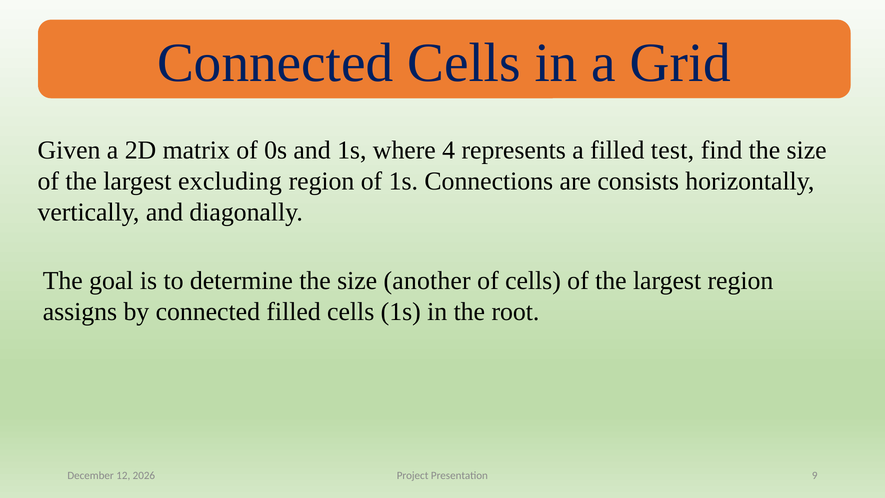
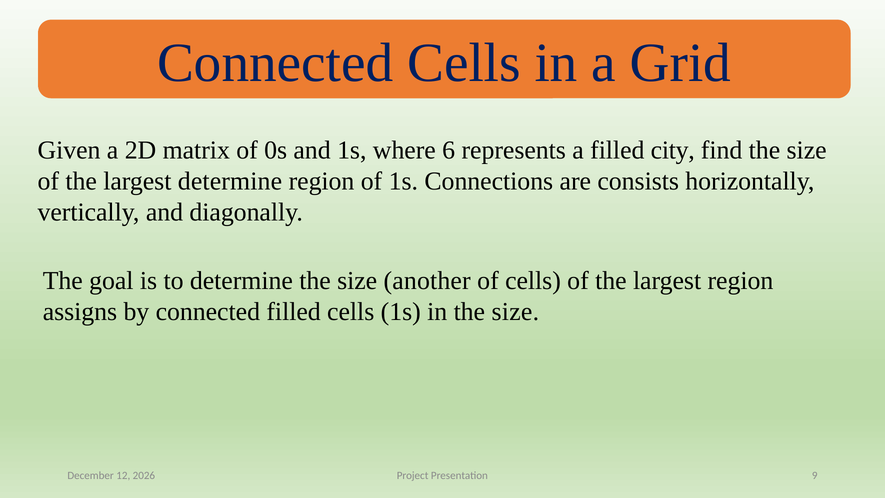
4: 4 -> 6 (449, 150)
test: test -> city (673, 150)
largest excluding: excluding -> determine (230, 181)
in the root: root -> size (515, 312)
